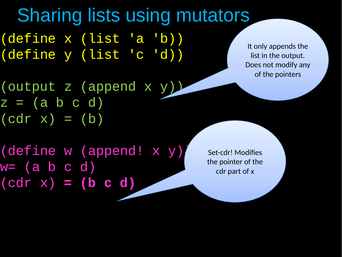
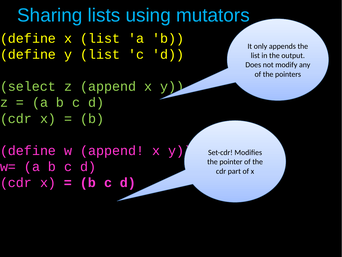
output: output -> select (28, 86)
